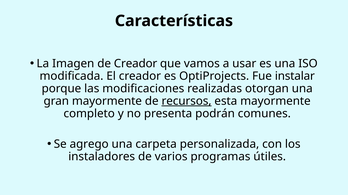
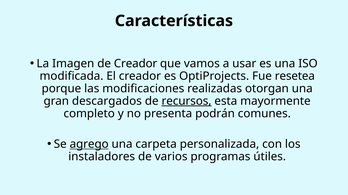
instalar: instalar -> resetea (295, 76)
gran mayormente: mayormente -> descargados (107, 101)
agrego underline: none -> present (89, 145)
